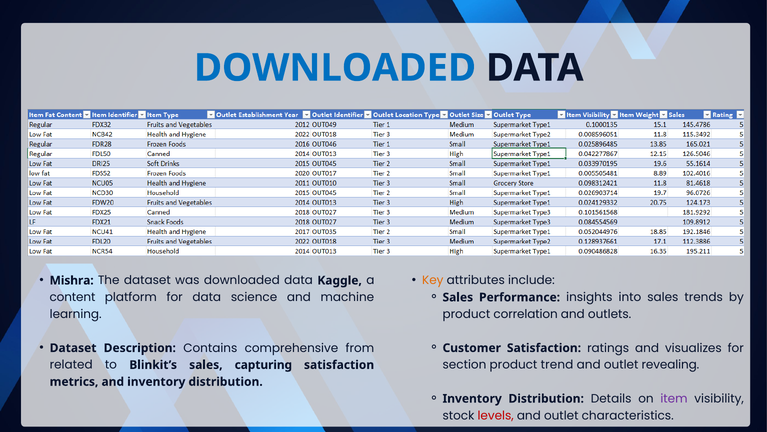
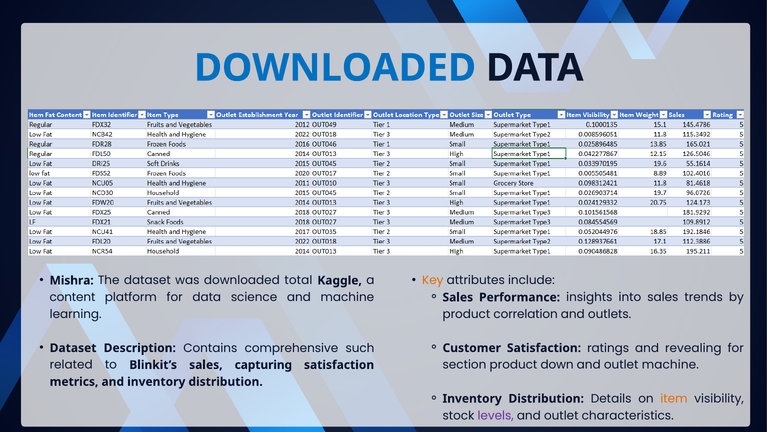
was downloaded data: data -> total (298, 280)
from: from -> such (360, 348)
visualizes: visualizes -> revealing (693, 348)
trend: trend -> down (557, 364)
outlet revealing: revealing -> machine (670, 364)
item colour: purple -> orange (674, 398)
levels colour: red -> purple (496, 415)
